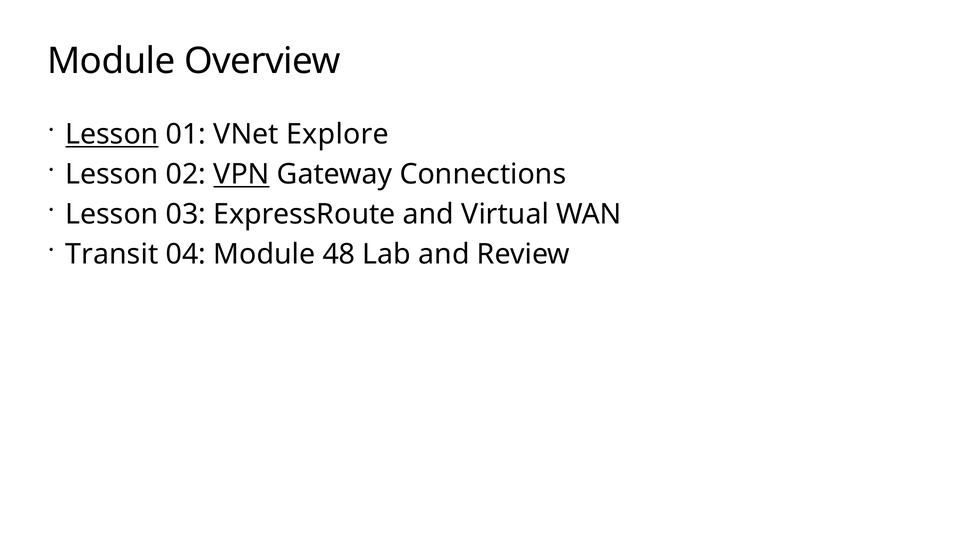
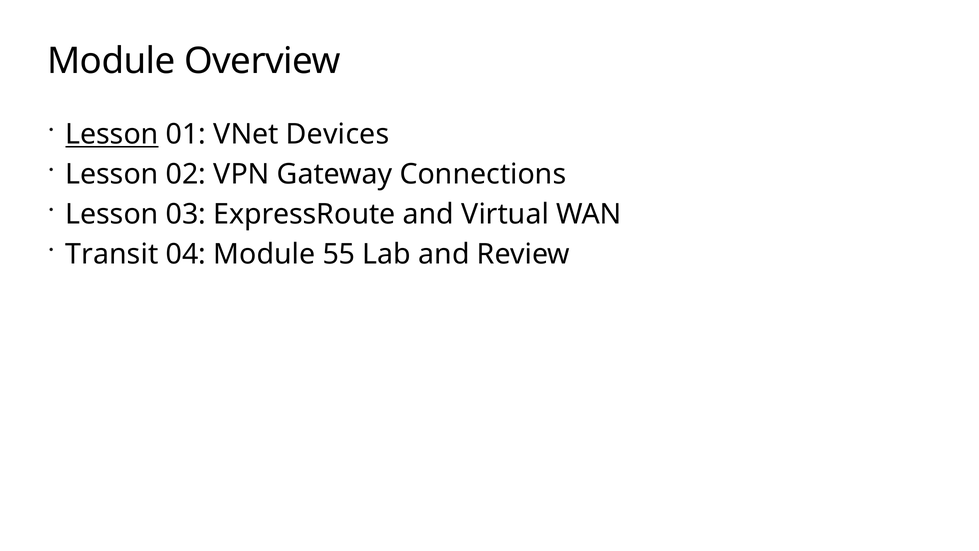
Explore: Explore -> Devices (338, 134)
VPN underline: present -> none (241, 174)
48: 48 -> 55 (339, 254)
